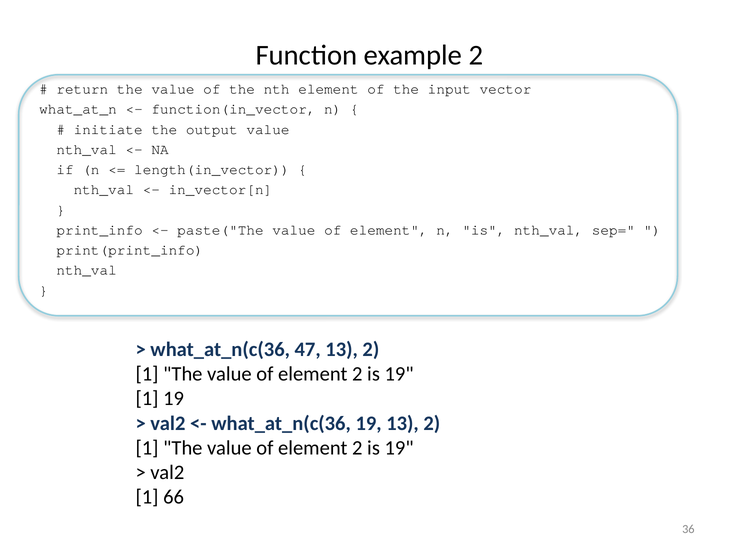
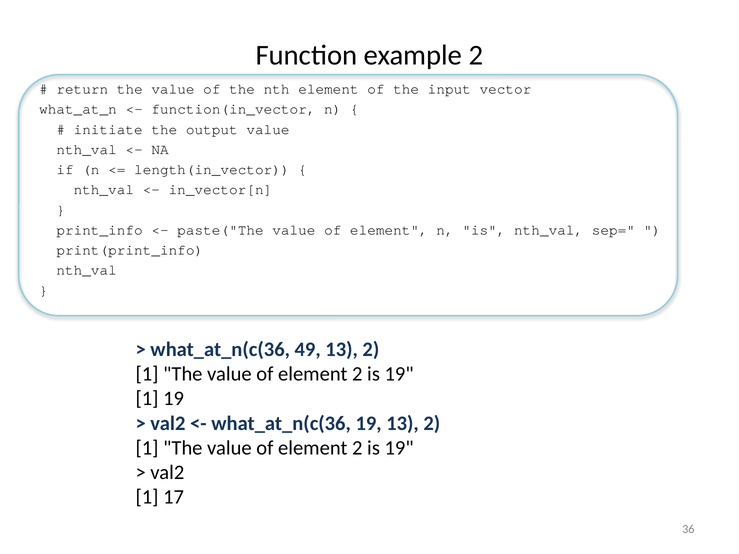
47: 47 -> 49 (308, 350)
66: 66 -> 17 (174, 497)
